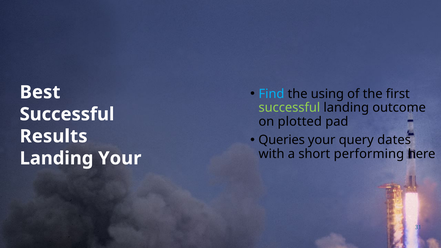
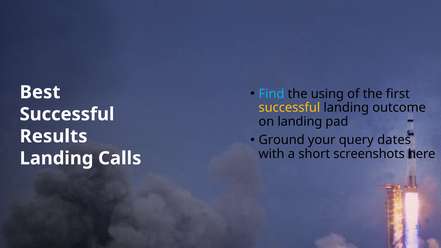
successful colour: light green -> yellow (289, 108)
on plotted: plotted -> landing (300, 122)
Queries: Queries -> Ground (282, 140)
performing: performing -> screenshots (369, 154)
Landing Your: Your -> Calls (120, 158)
